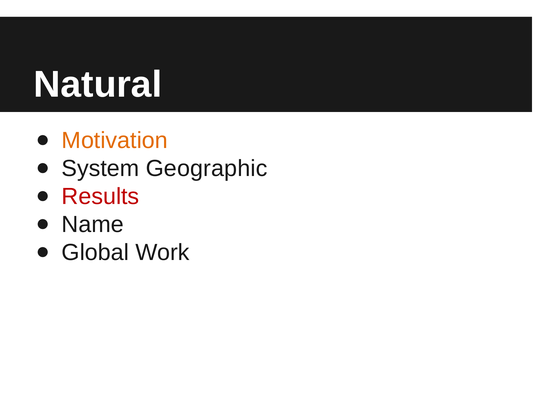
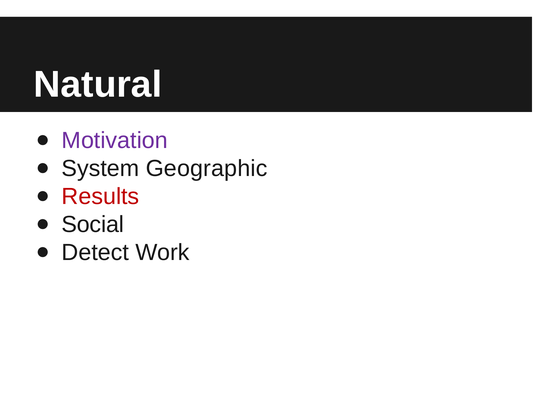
Motivation colour: orange -> purple (115, 140)
Name: Name -> Social (93, 224)
Global: Global -> Detect (95, 252)
